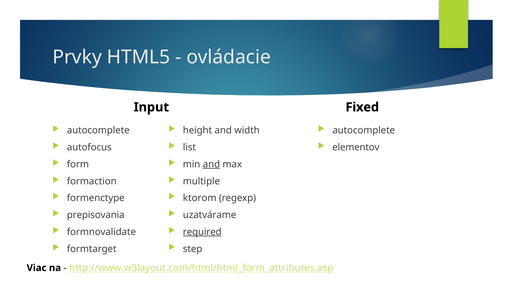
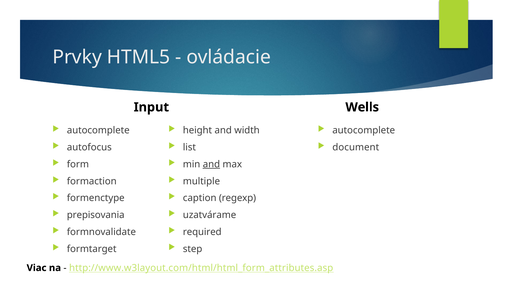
Fixed: Fixed -> Wells (362, 107)
elementov: elementov -> document (356, 147)
ktorom: ktorom -> caption (200, 198)
required underline: present -> none (202, 232)
